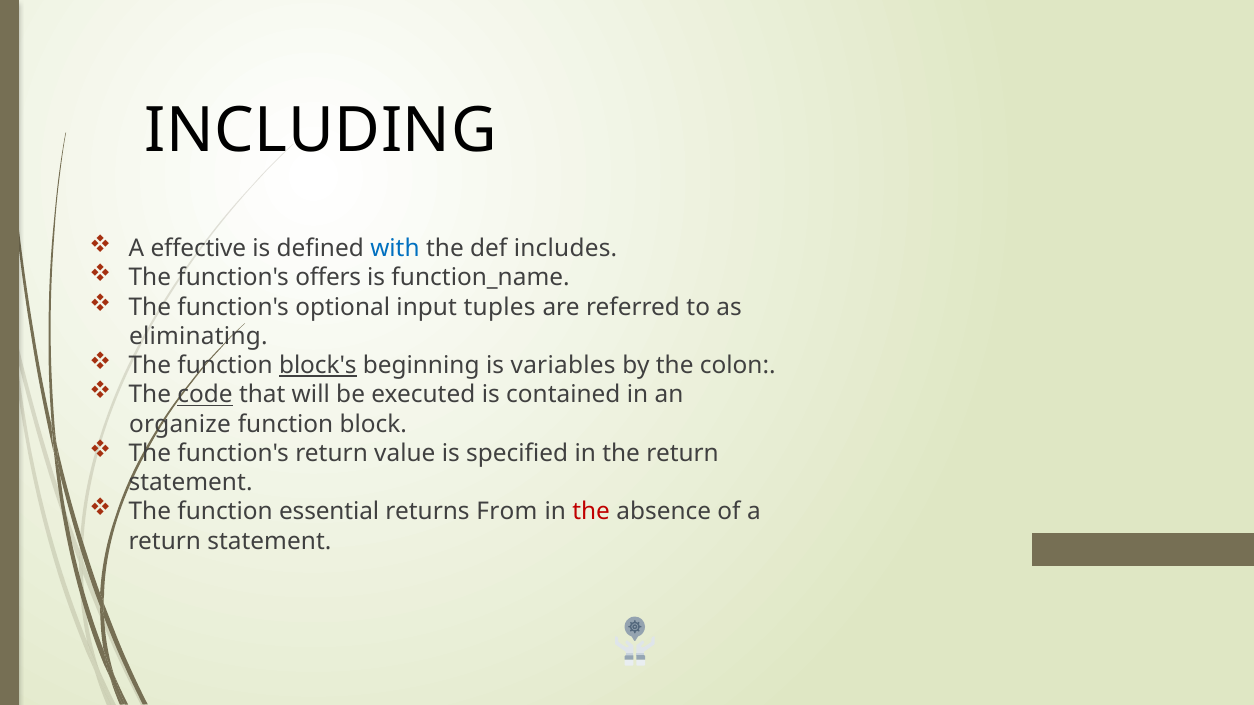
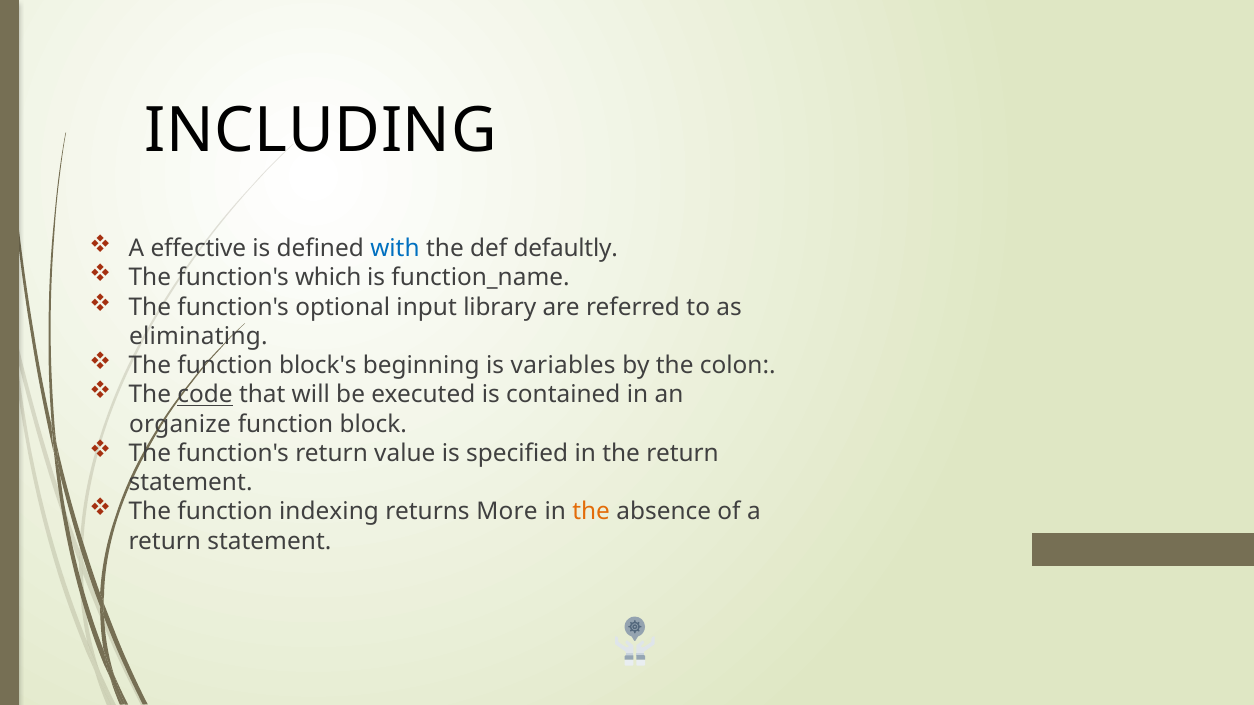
includes: includes -> defaultly (566, 249)
offers: offers -> which (328, 278)
tuples: tuples -> library (500, 307)
block's underline: present -> none (318, 366)
essential: essential -> indexing (329, 512)
From: From -> More (507, 512)
the colour: red -> orange (591, 512)
